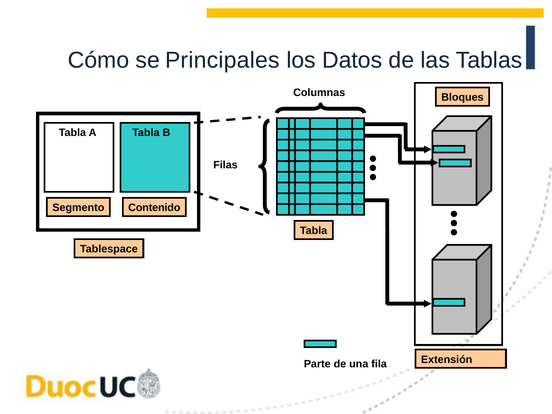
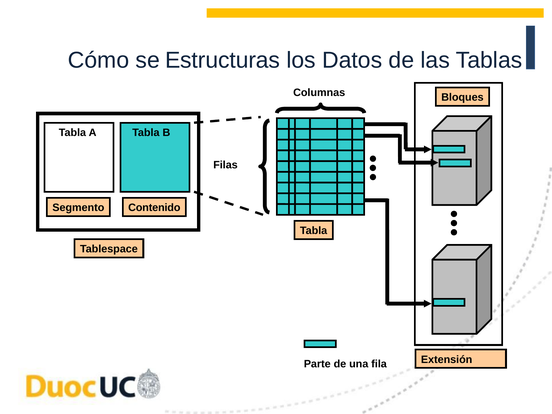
Principales: Principales -> Estructuras (223, 60)
